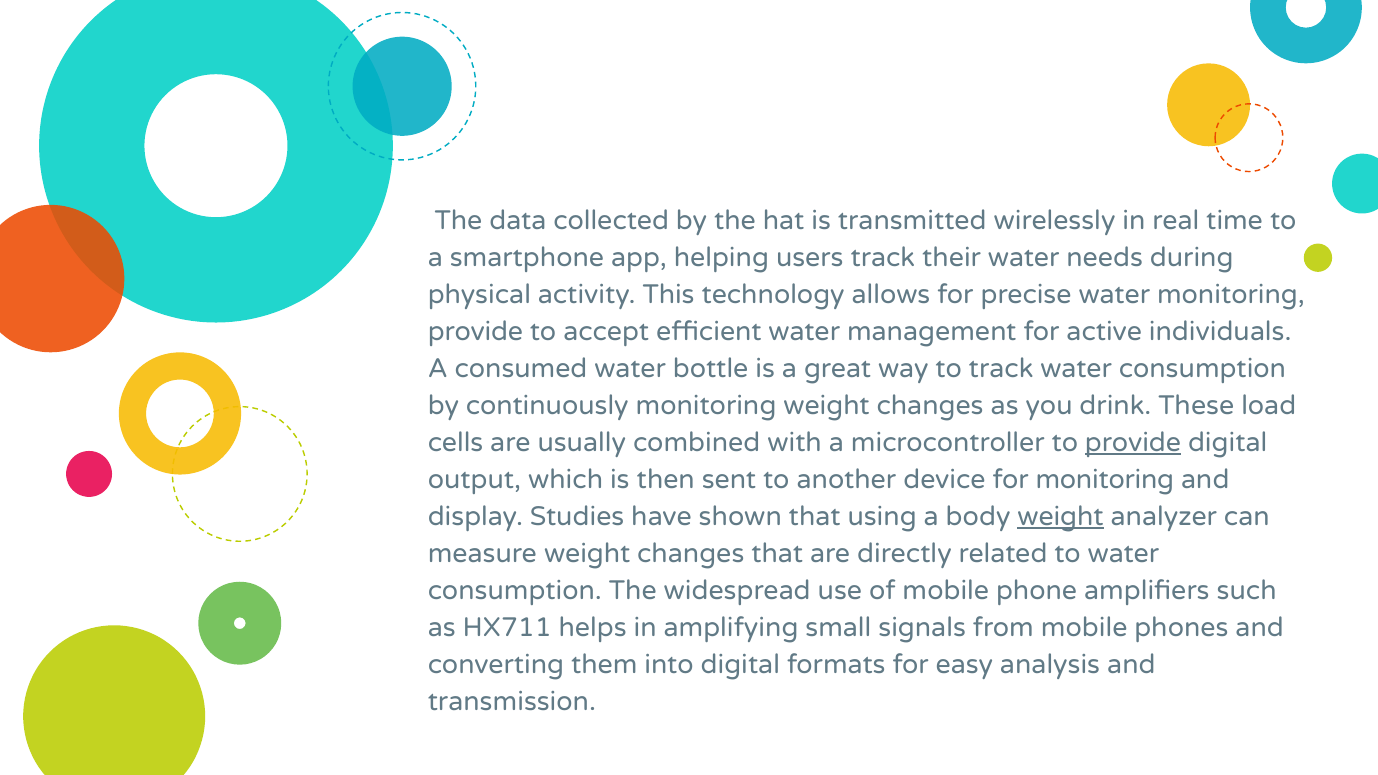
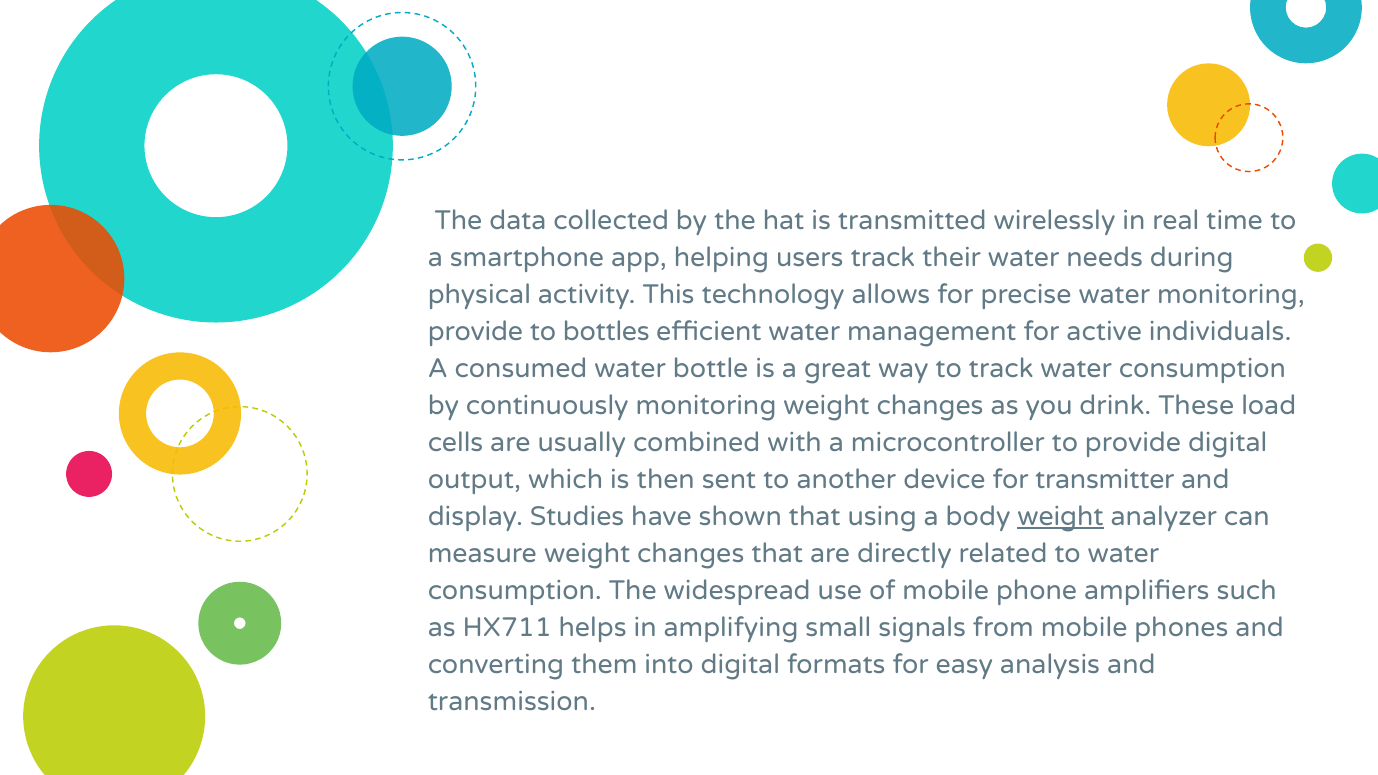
accept: accept -> bottles (606, 332)
provide underline: present -> none (1133, 443)
for monitoring: monitoring -> transmitter (1105, 480)
